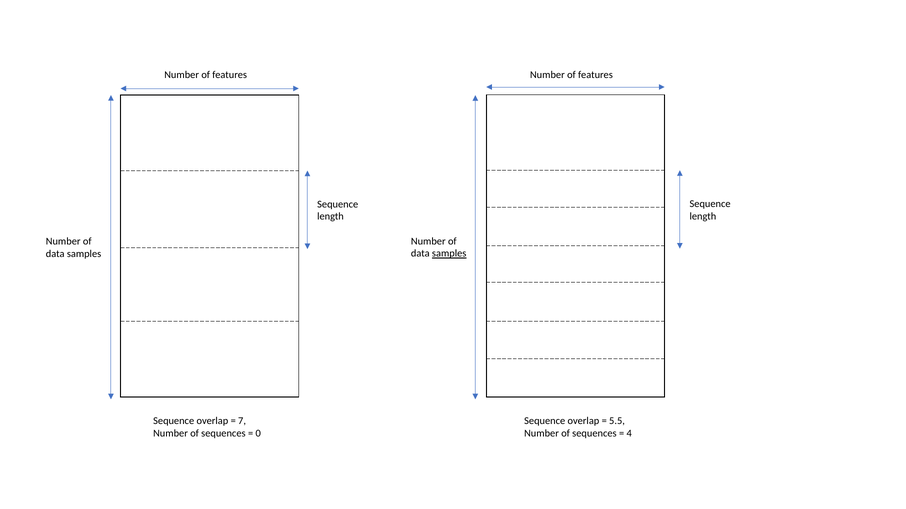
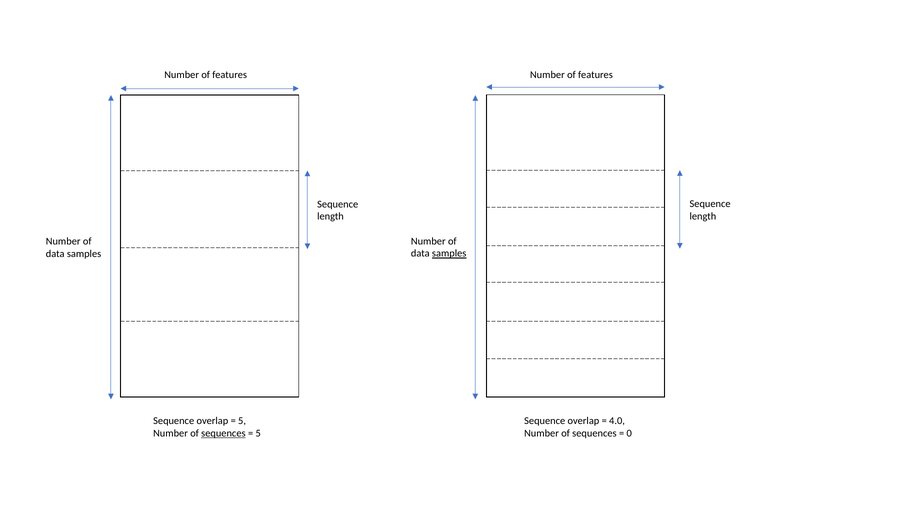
7: 7 -> 5 (242, 421)
5.5: 5.5 -> 4.0 (617, 421)
sequences underline: none -> present (223, 434)
0: 0 -> 5 (258, 434)
4: 4 -> 0 (629, 434)
